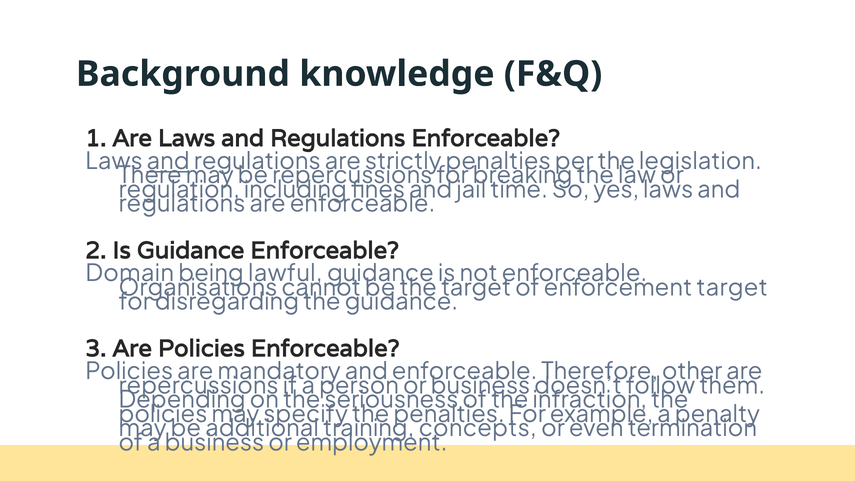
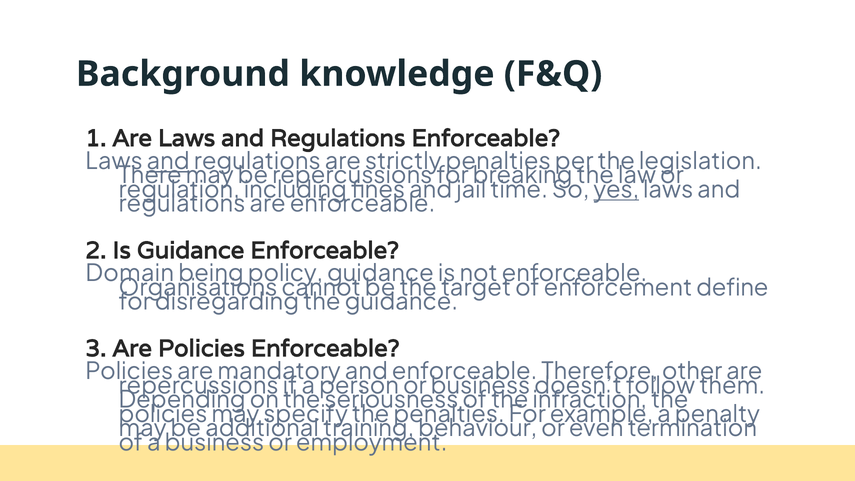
yes underline: none -> present (616, 190)
lawful: lawful -> policy (285, 274)
enforcement target: target -> define (732, 288)
concepts: concepts -> behaviour (478, 428)
